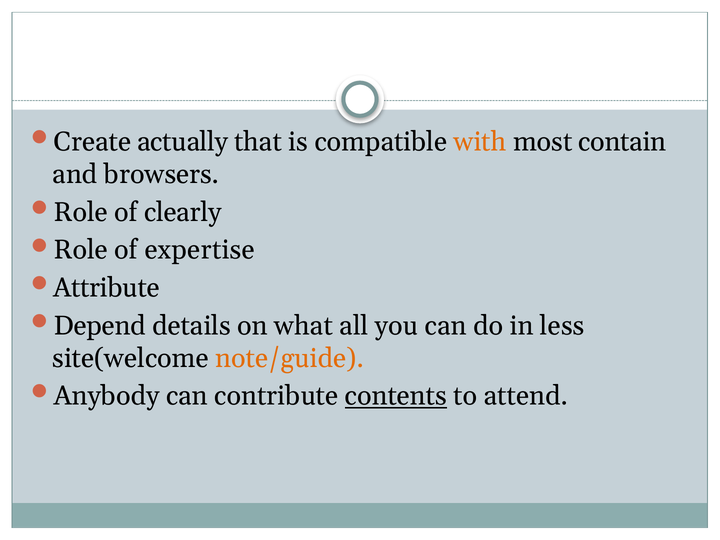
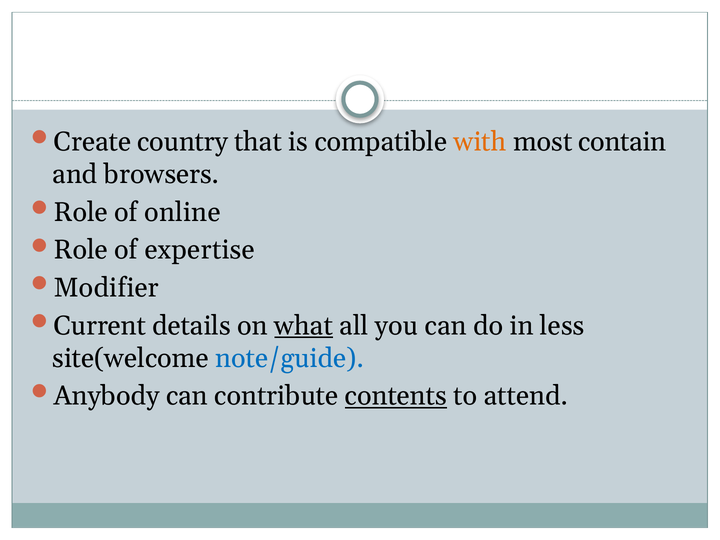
actually: actually -> country (183, 142)
clearly: clearly -> online (183, 212)
Attribute: Attribute -> Modifier (106, 288)
Depend: Depend -> Current (100, 326)
what underline: none -> present (304, 326)
note/guide colour: orange -> blue (290, 358)
